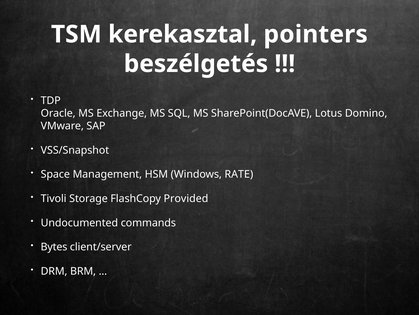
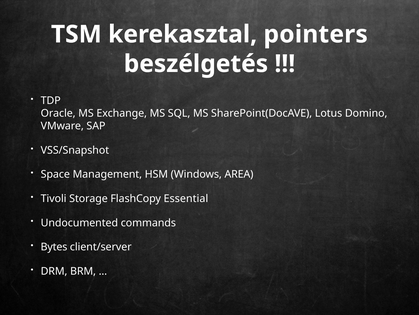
RATE: RATE -> AREA (239, 174)
Provided: Provided -> Essential (186, 198)
